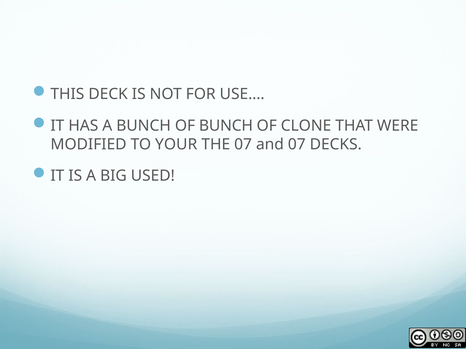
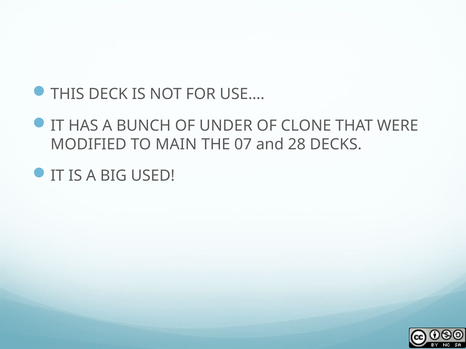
OF BUNCH: BUNCH -> UNDER (226, 126)
YOUR: YOUR -> MAIN (176, 145)
and 07: 07 -> 28 (297, 145)
